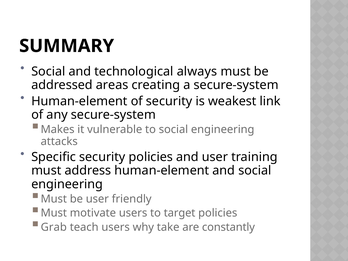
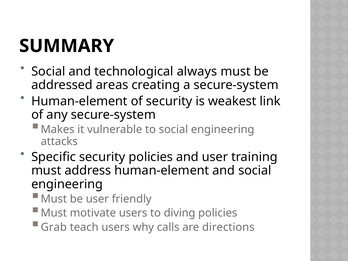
target: target -> diving (180, 213)
take: take -> calls (168, 227)
constantly: constantly -> directions (228, 227)
